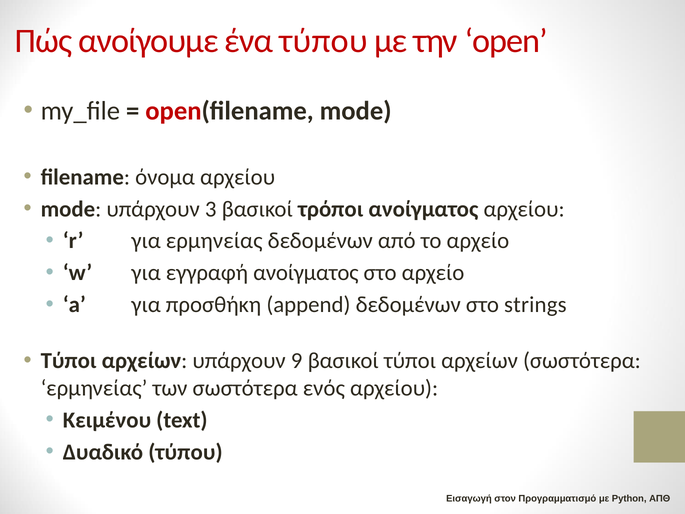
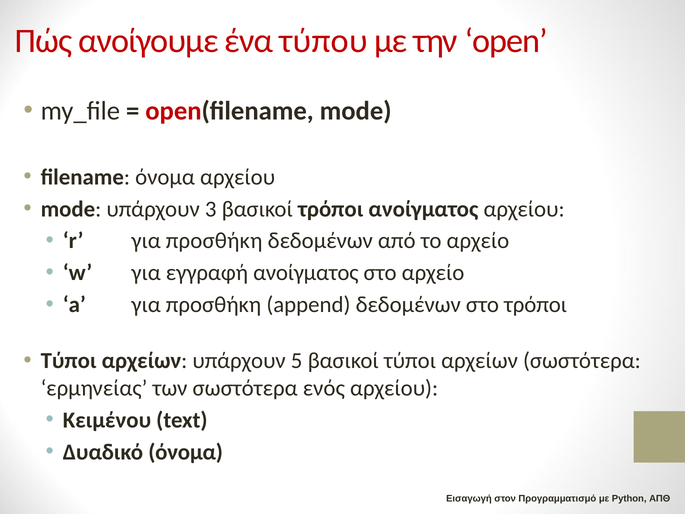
r για ερμηνείας: ερμηνείας -> προσθήκη (214, 241)
στο strings: strings -> τρόποι (536, 305)
9: 9 -> 5 (297, 361)
Δυαδικό τύπου: τύπου -> όνομα (186, 452)
